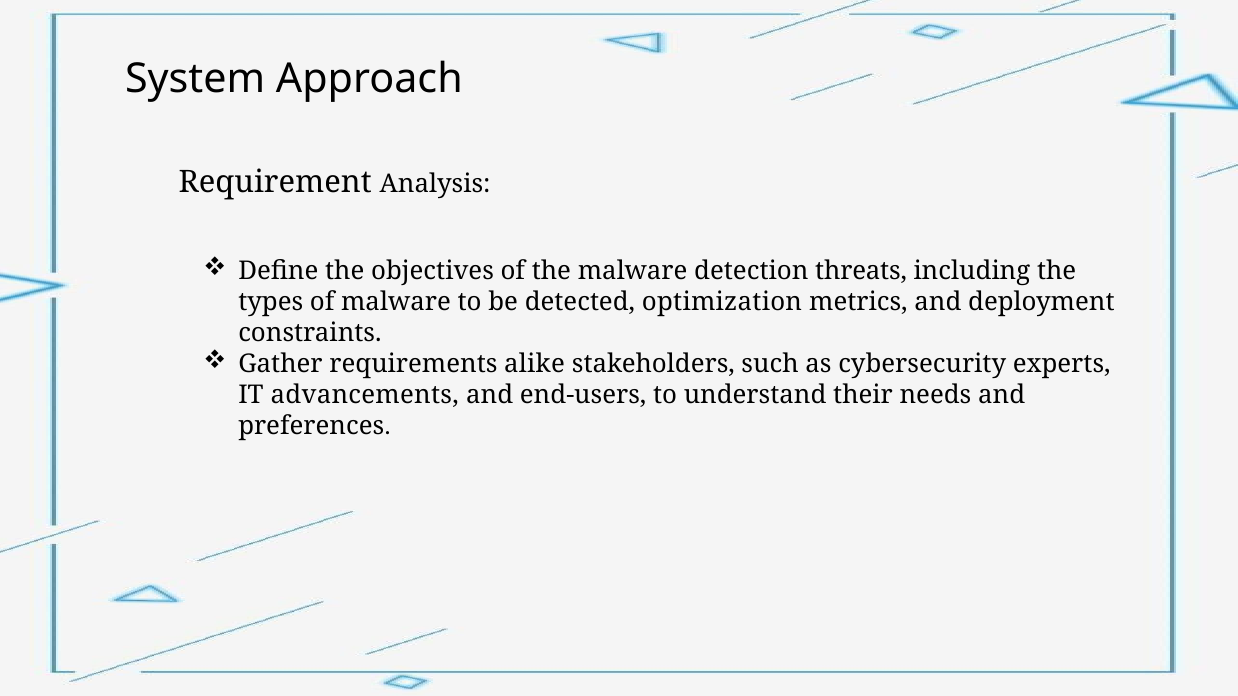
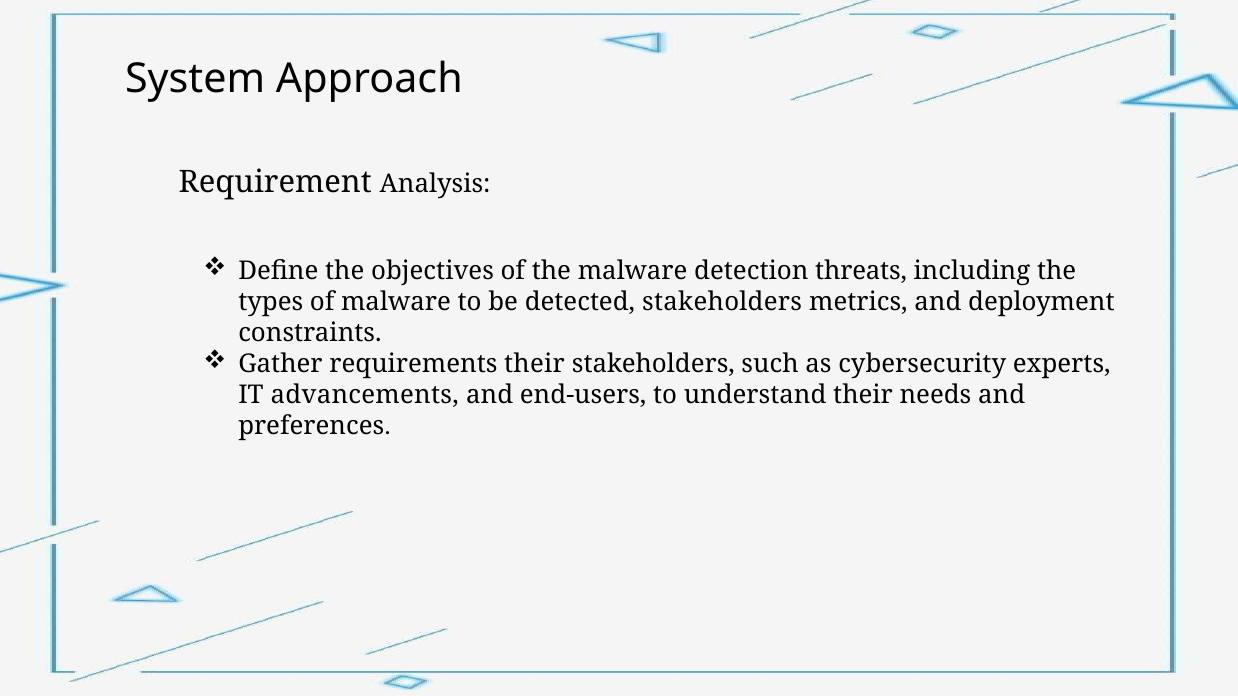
detected optimization: optimization -> stakeholders (722, 302)
requirements alike: alike -> their (534, 364)
